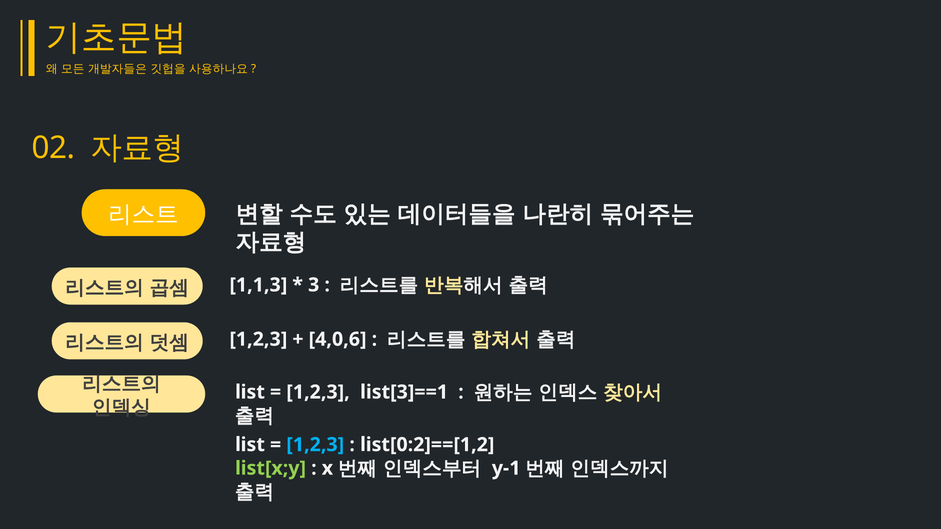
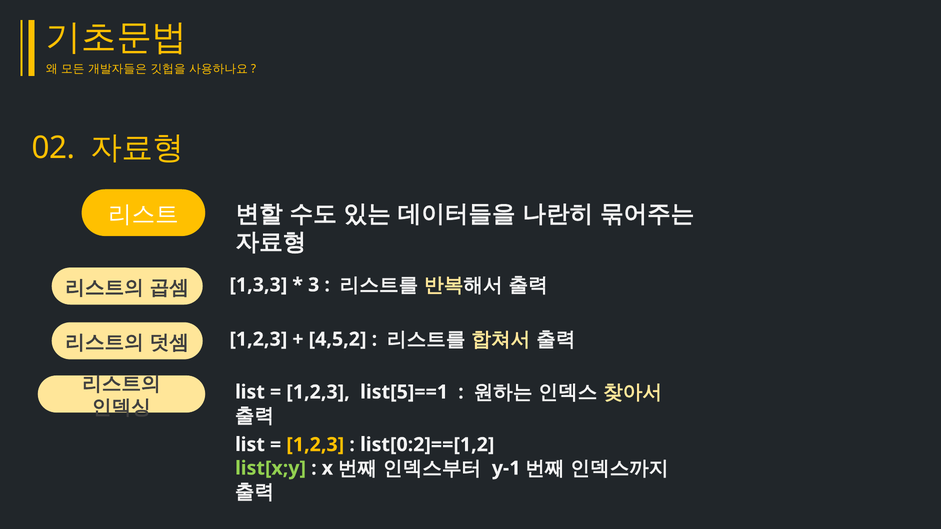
1,1,3: 1,1,3 -> 1,3,3 (258, 285)
4,0,6: 4,0,6 -> 4,5,2 (338, 339)
list[3]==1: list[3]==1 -> list[5]==1 (404, 392)
1,2,3 colour: light blue -> yellow (315, 445)
